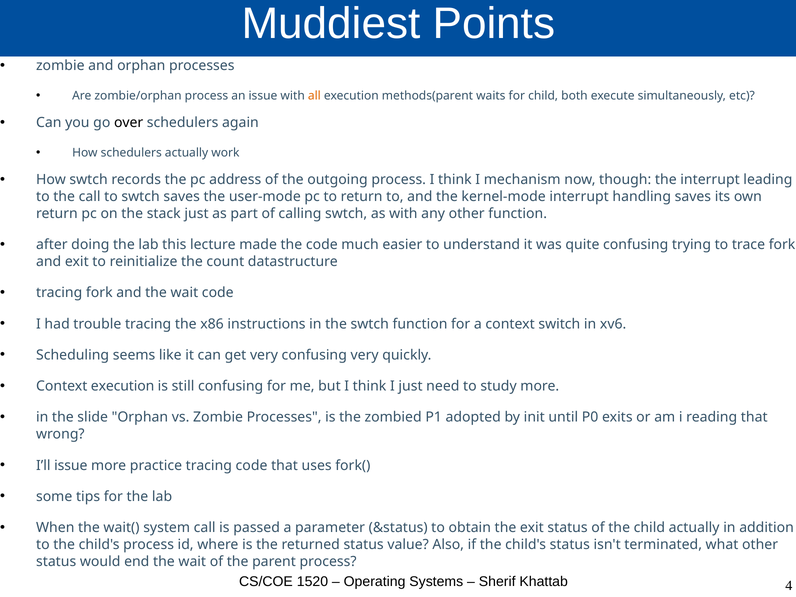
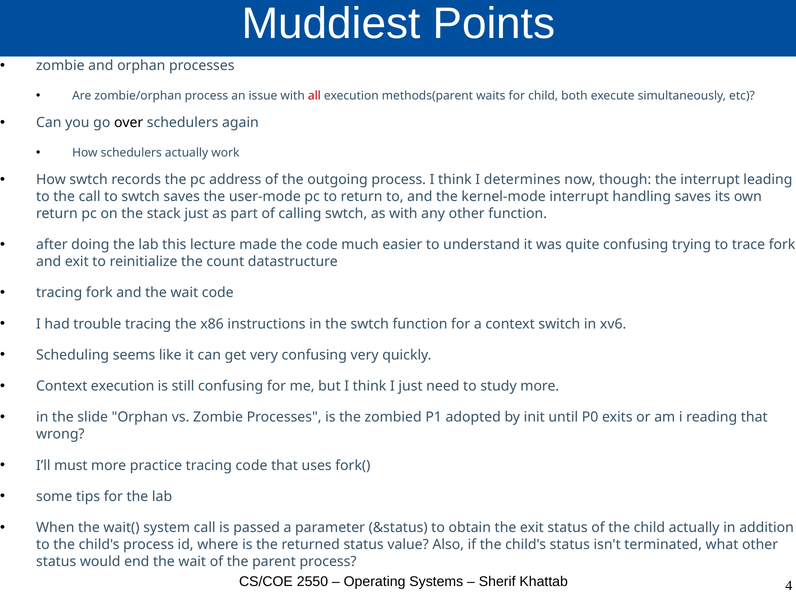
all colour: orange -> red (314, 96)
mechanism: mechanism -> determines (522, 180)
I’ll issue: issue -> must (71, 465)
1520: 1520 -> 2550 (312, 582)
